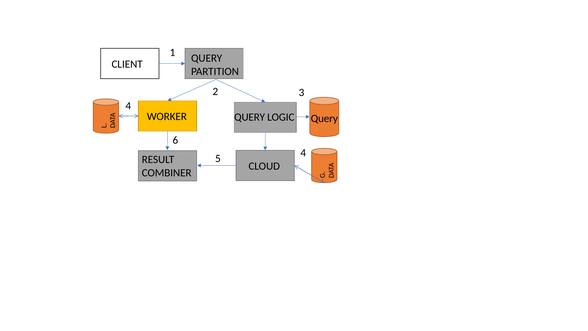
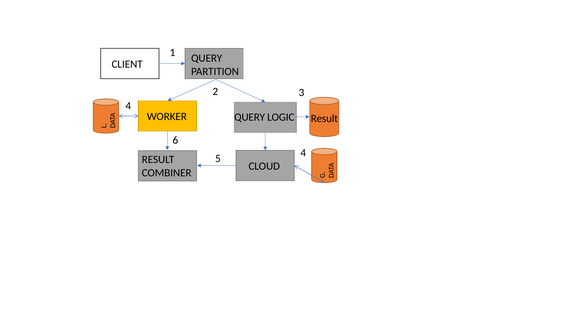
Query: Query -> Result (324, 118)
